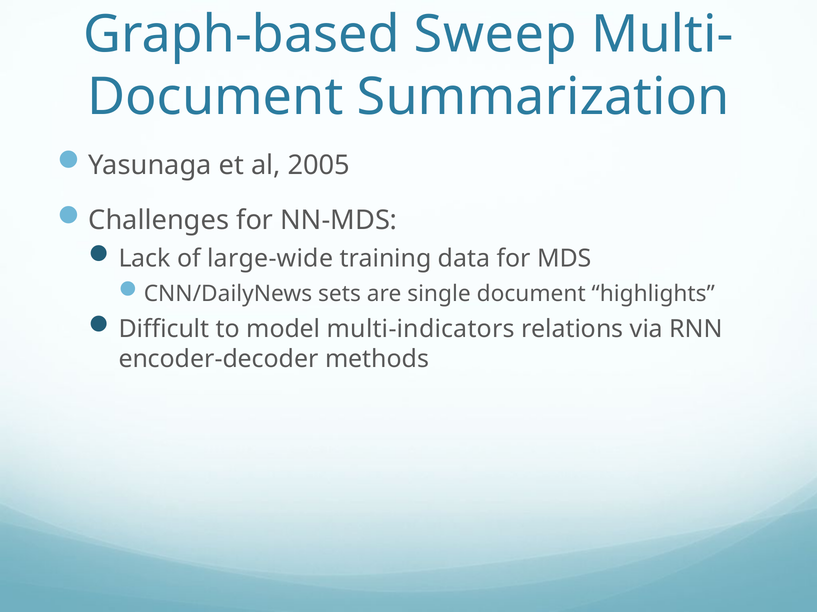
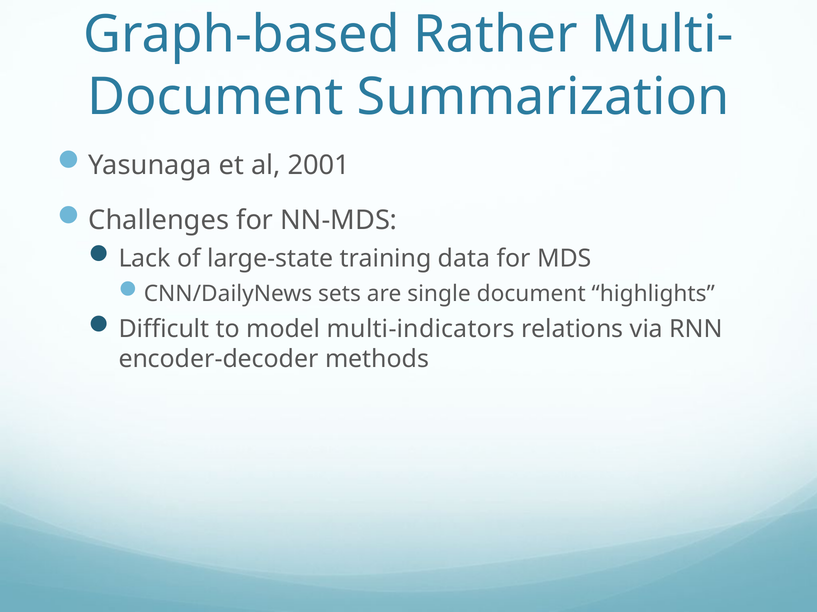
Sweep: Sweep -> Rather (495, 35)
2005: 2005 -> 2001 (319, 165)
large-wide: large-wide -> large-state (270, 259)
